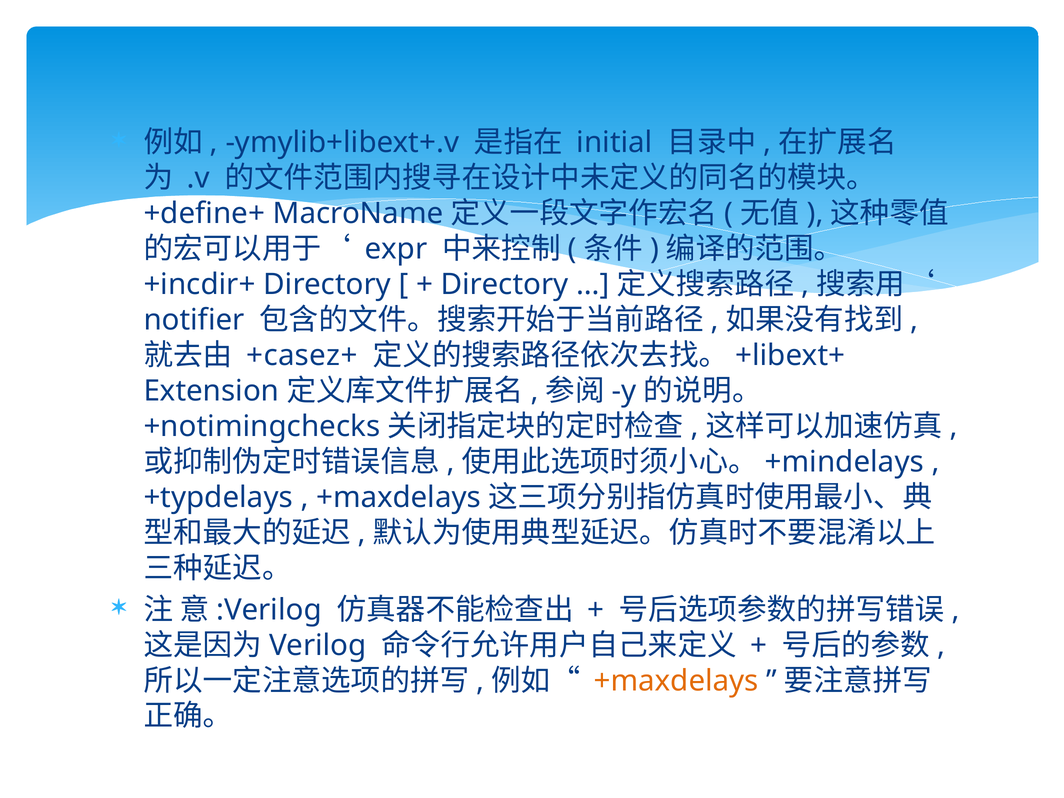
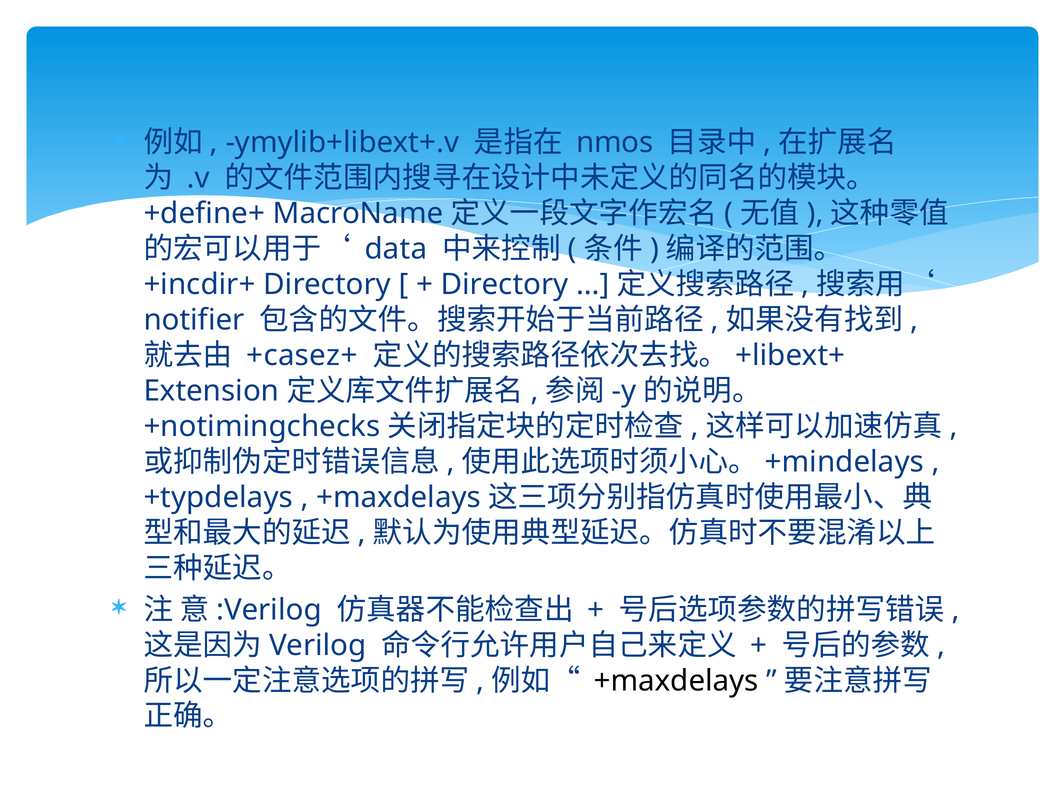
initial: initial -> nmos (615, 143)
expr: expr -> data (396, 249)
+maxdelays colour: orange -> black (676, 681)
